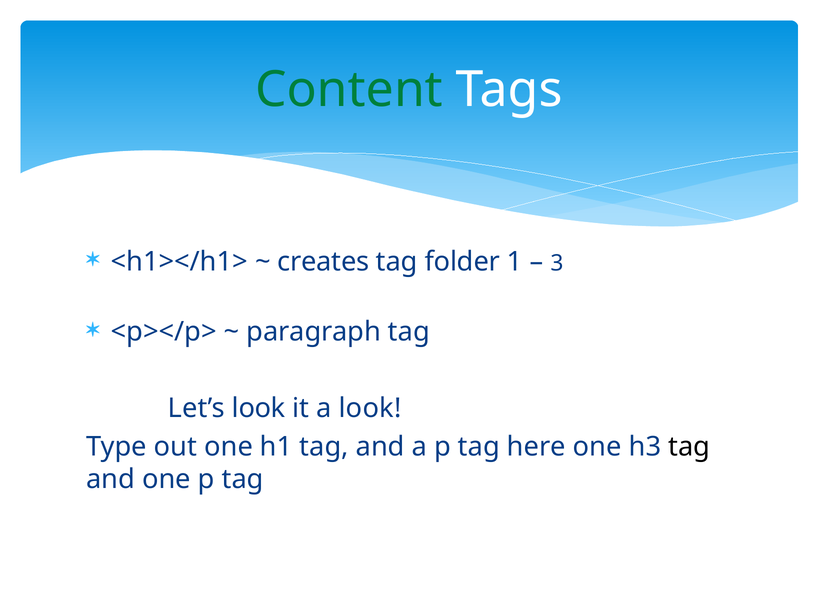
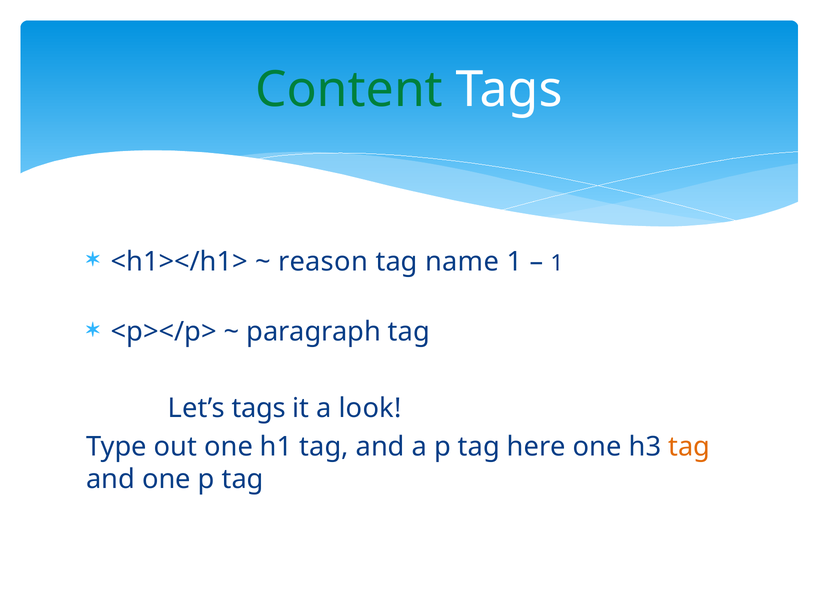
creates: creates -> reason (323, 262)
folder: folder -> name (462, 262)
3: 3 -> 1 (557, 263)
Let’s look: look -> tags (259, 408)
tag colour: black -> orange (689, 446)
